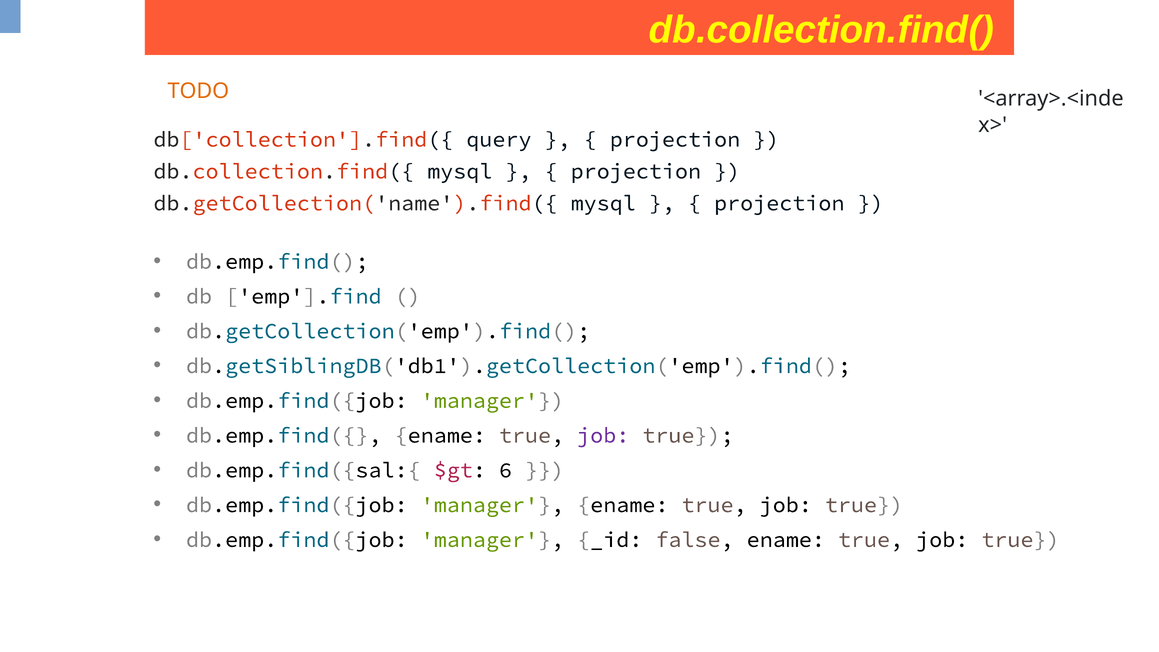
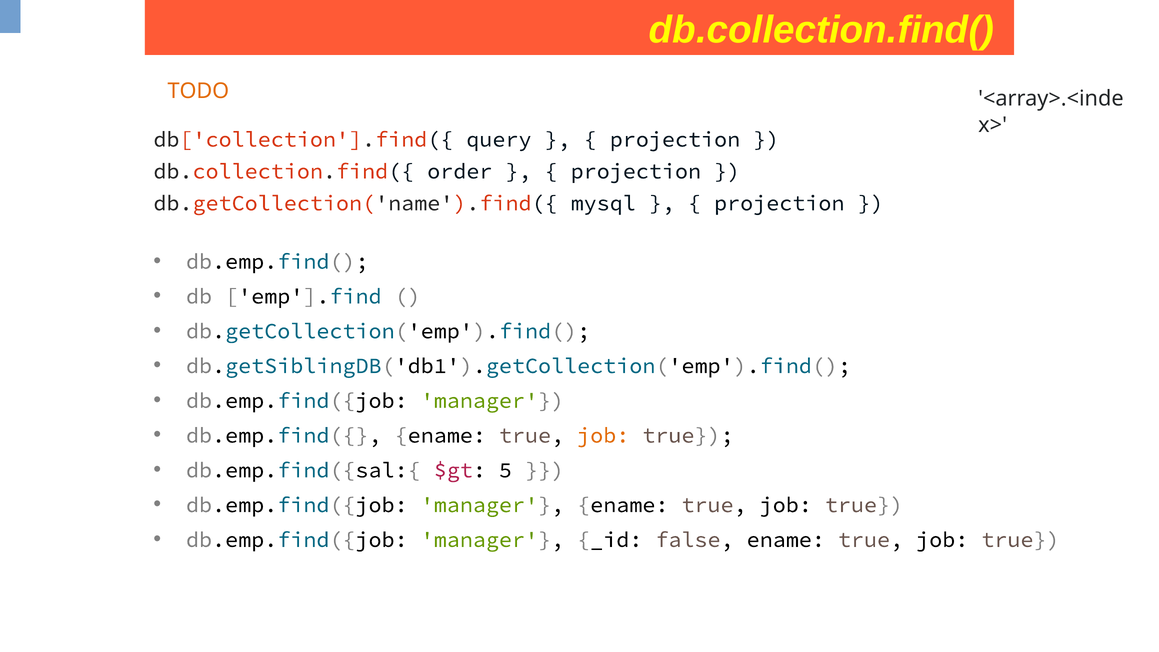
db.collection.find({ mysql: mysql -> order (460, 171)
job colour: purple -> orange (603, 435)
6: 6 -> 5 (505, 470)
